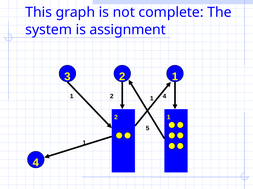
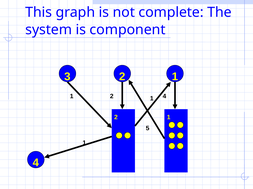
assignment: assignment -> component (128, 30)
